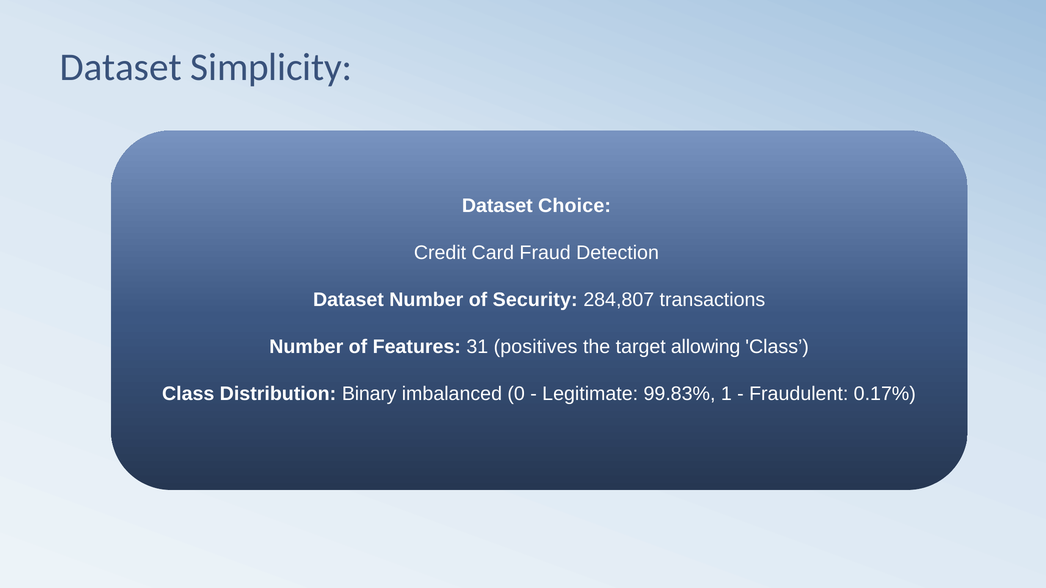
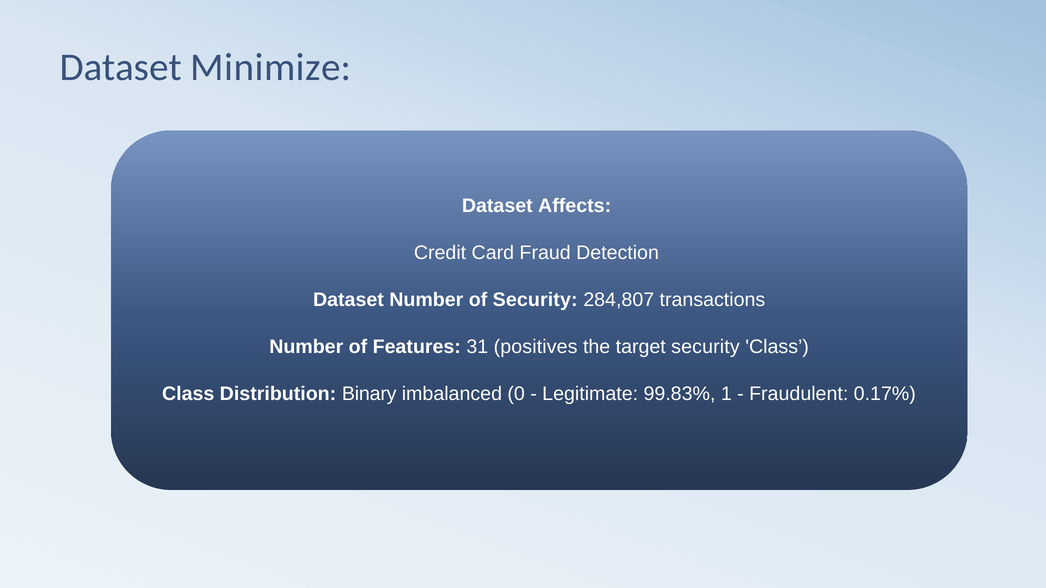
Simplicity: Simplicity -> Minimize (271, 67)
Choice: Choice -> Affects (575, 206)
target allowing: allowing -> security (705, 347)
